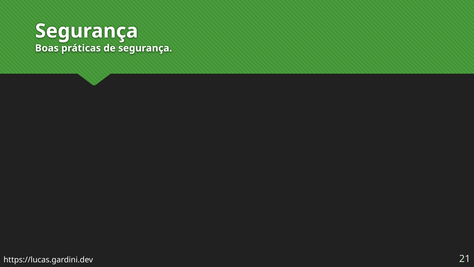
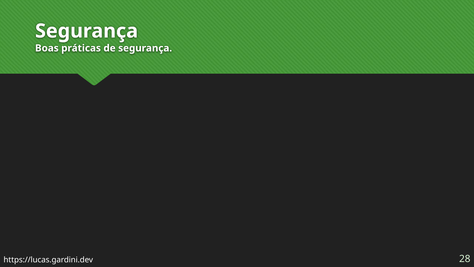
21: 21 -> 28 (465, 258)
